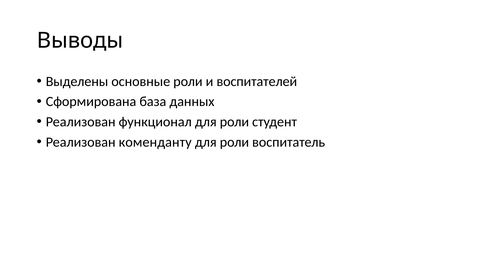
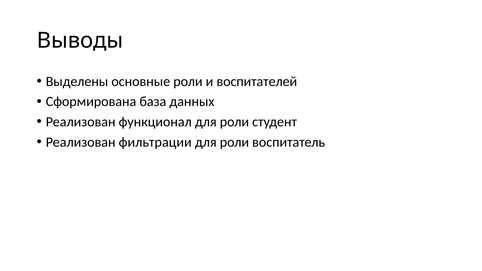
коменданту: коменданту -> фильтрации (155, 142)
